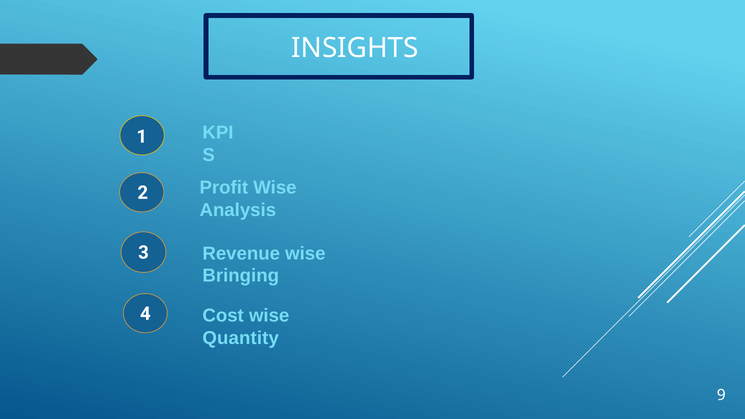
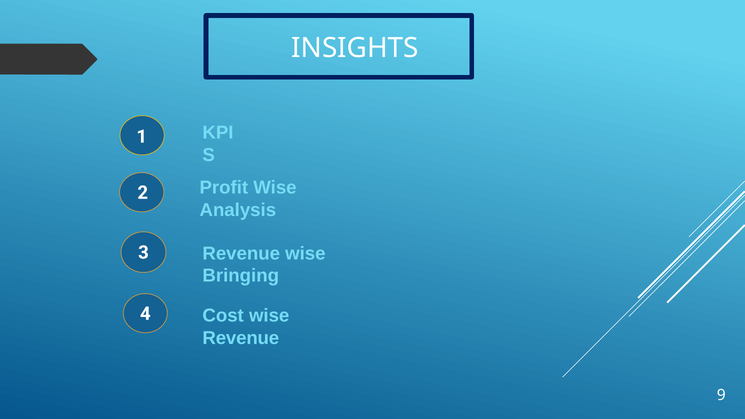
Quantity: Quantity -> Revenue (241, 338)
